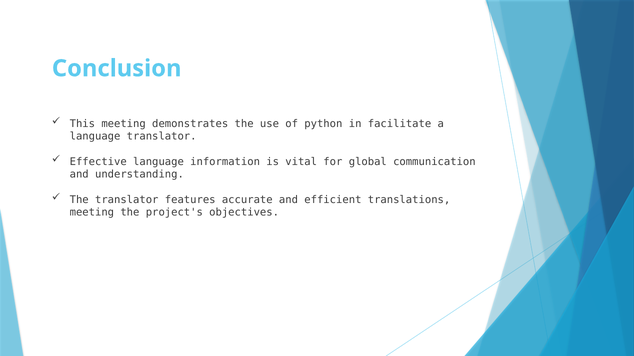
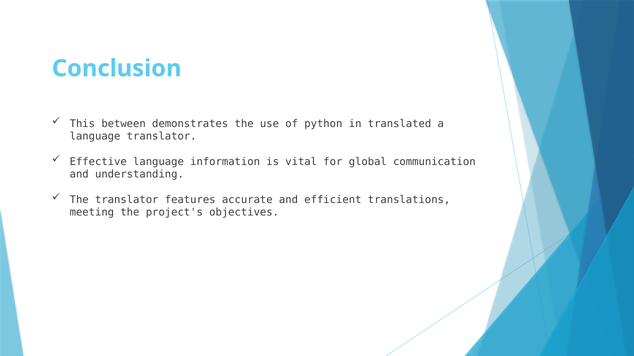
This meeting: meeting -> between (124, 124)
facilitate: facilitate -> translated (400, 124)
